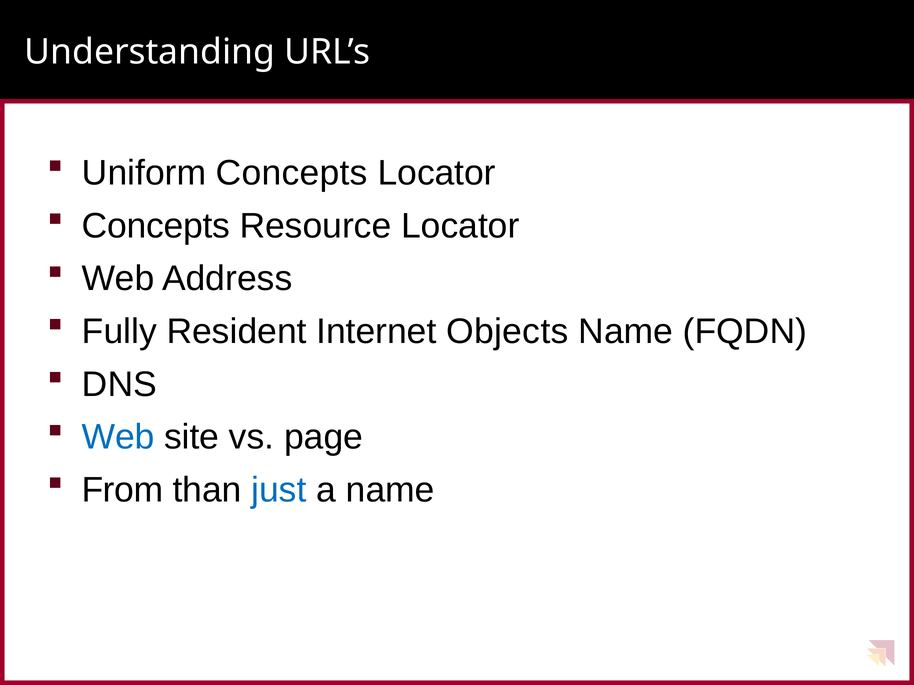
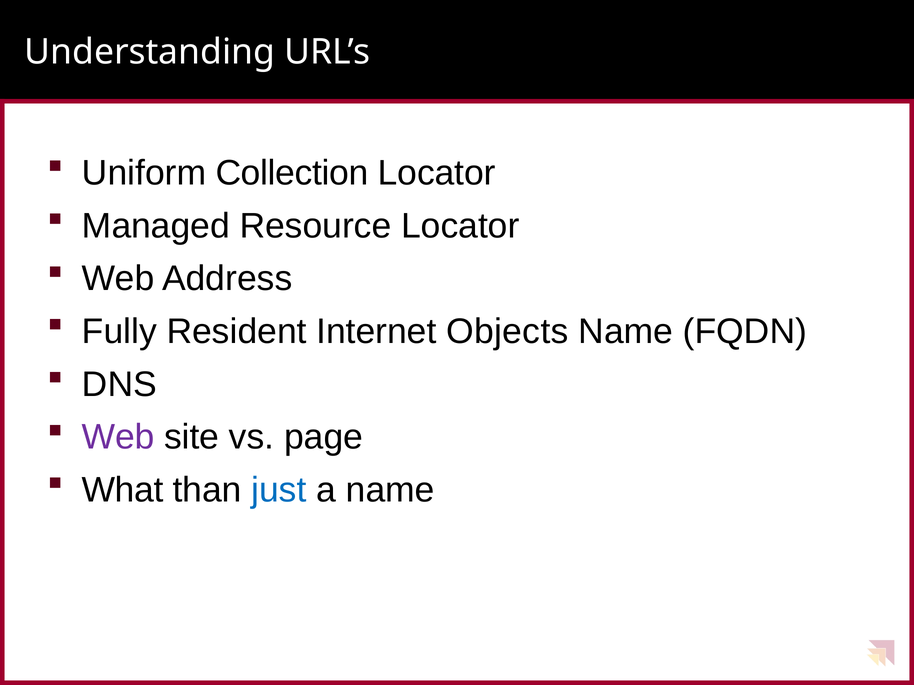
Uniform Concepts: Concepts -> Collection (292, 173)
Concepts: Concepts -> Managed (156, 226)
Web colour: blue -> purple (118, 437)
From: From -> What (123, 490)
